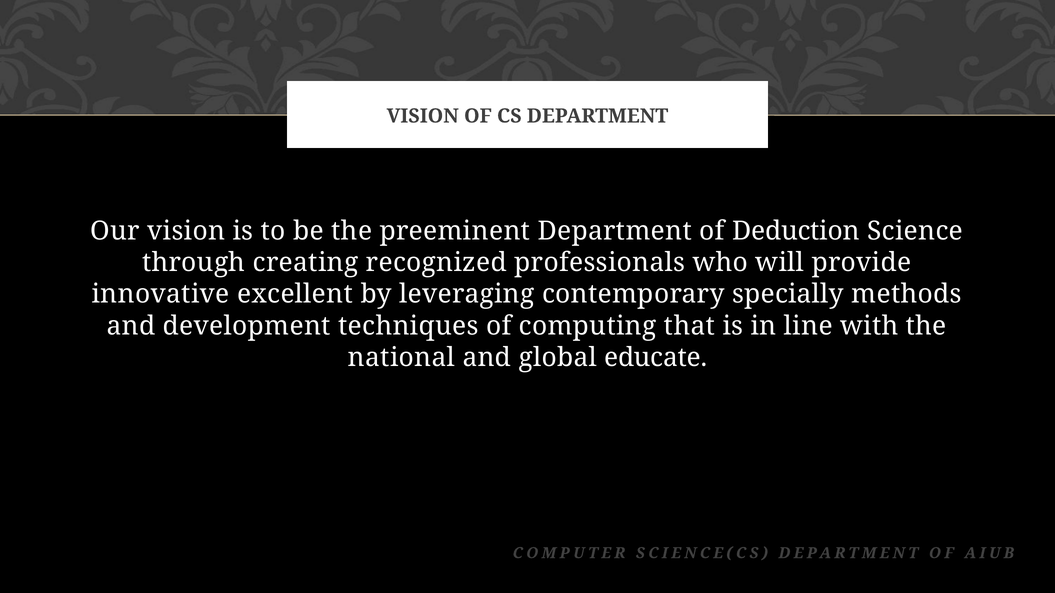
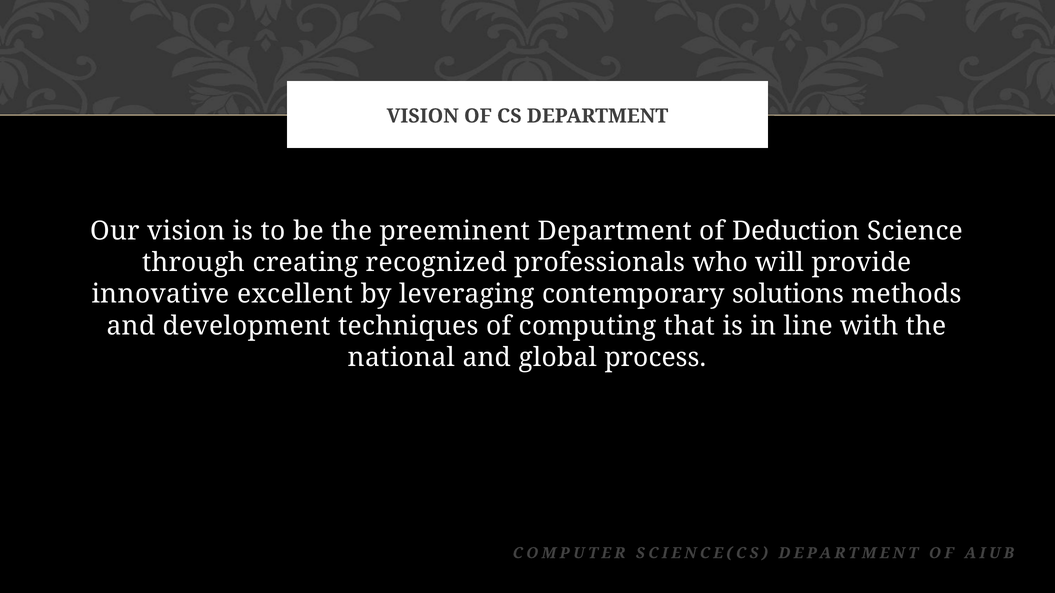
specially: specially -> solutions (788, 294)
educate: educate -> process (656, 358)
